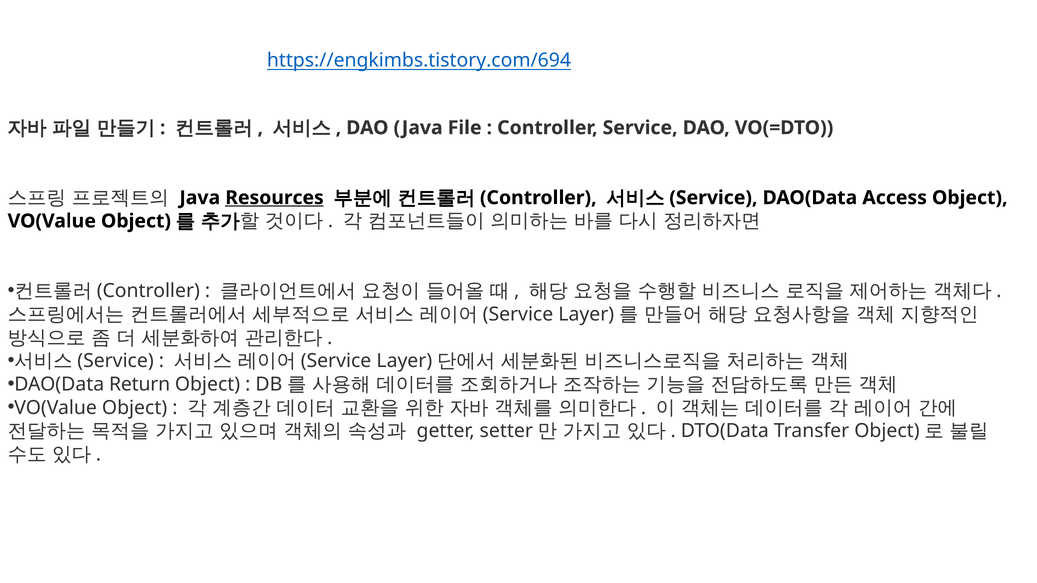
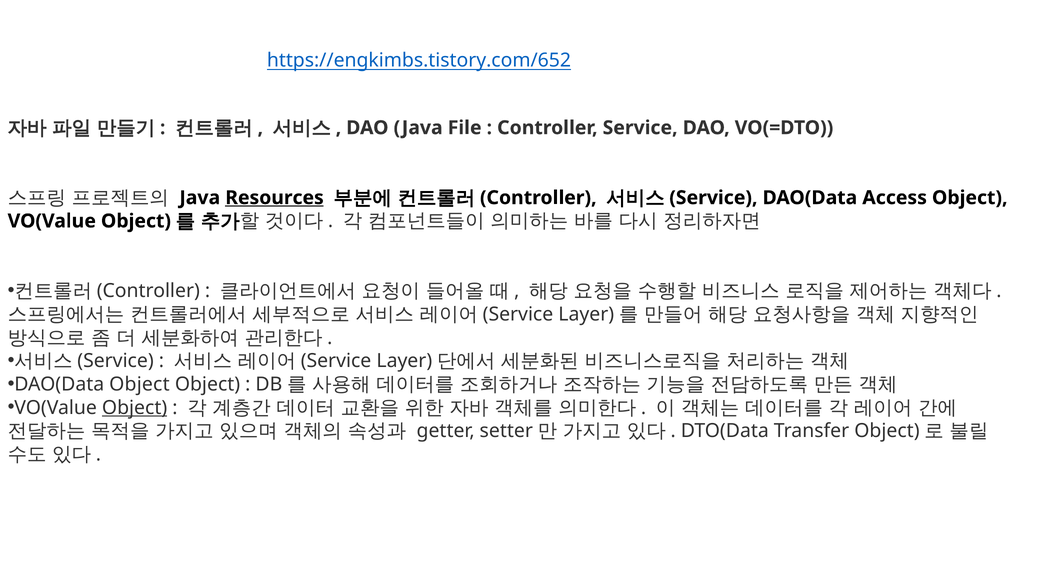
https://engkimbs.tistory.com/694: https://engkimbs.tistory.com/694 -> https://engkimbs.tistory.com/652 (419, 61)
DAO(Data Return: Return -> Object (139, 385)
Object underline: none -> present (135, 408)
